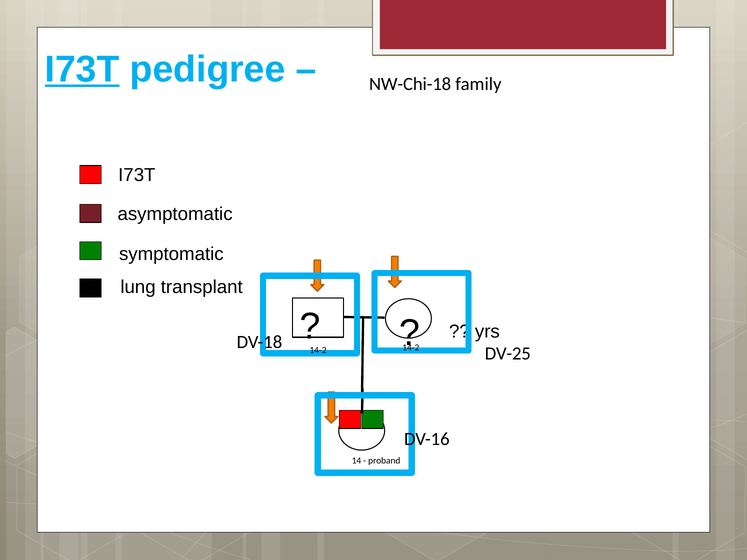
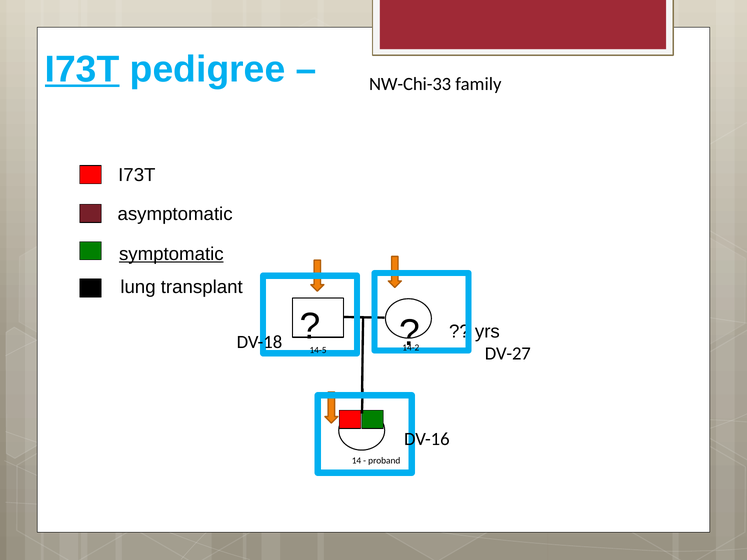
NW-Chi-18: NW-Chi-18 -> NW-Chi-33 (410, 84)
symptomatic underline: none -> present (171, 254)
DV-25: DV-25 -> DV-27 (508, 354)
14-2: 14-2 -> 14-5 (318, 350)
